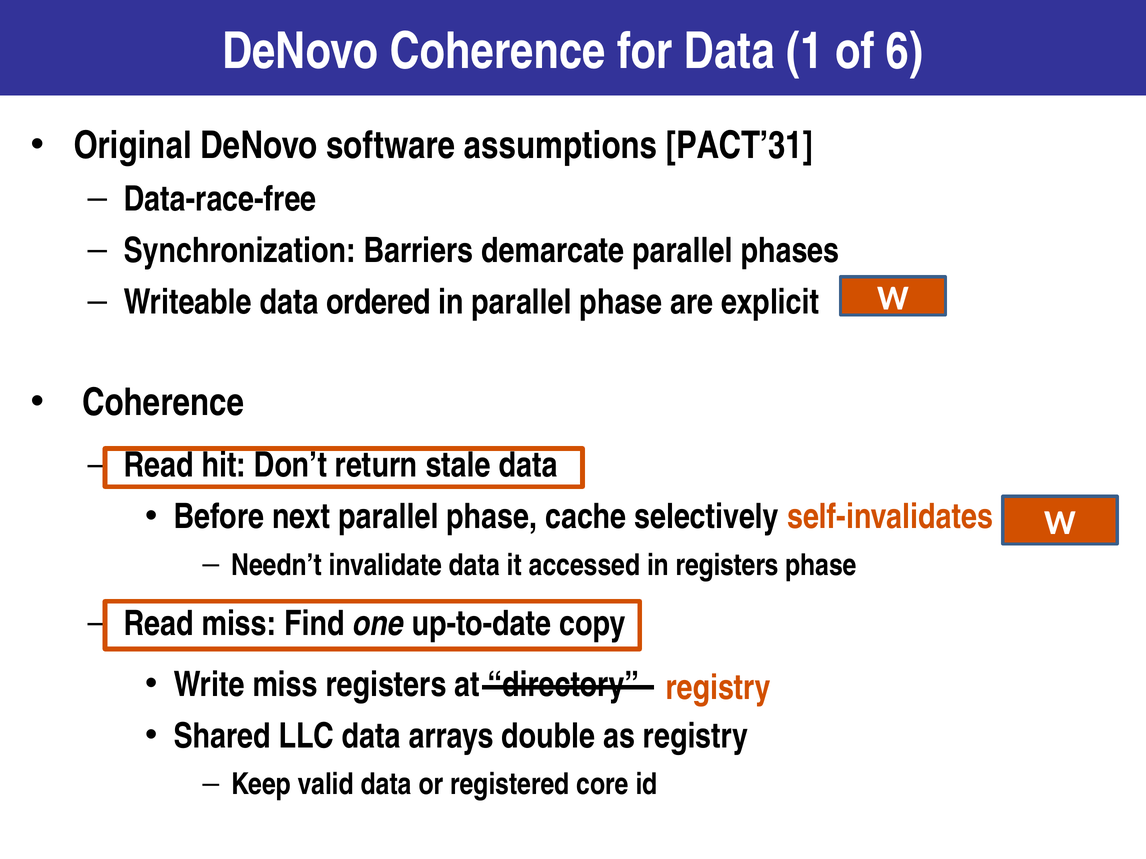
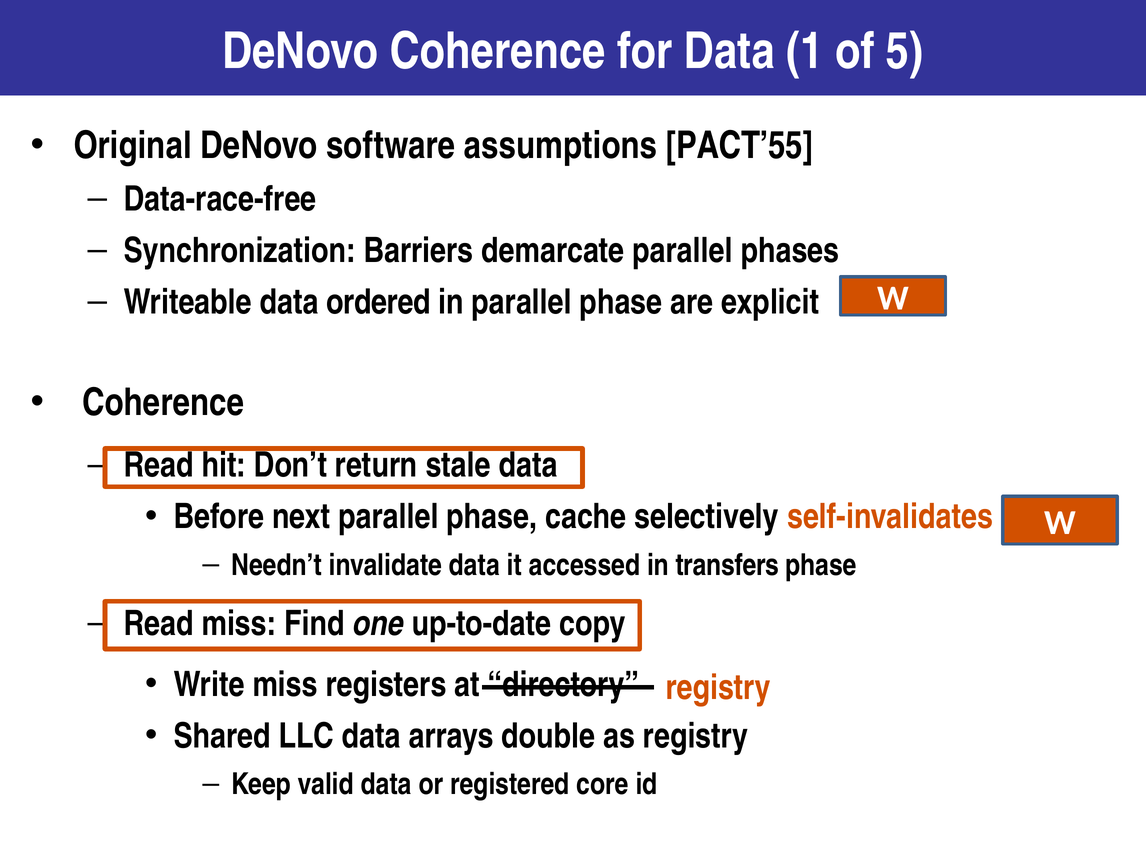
6: 6 -> 5 (904, 51)
PACT’31: PACT’31 -> PACT’55 (739, 146)
in registers: registers -> transfers (727, 566)
